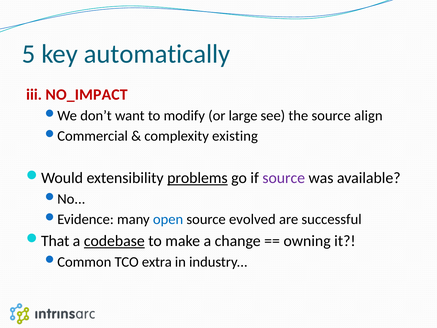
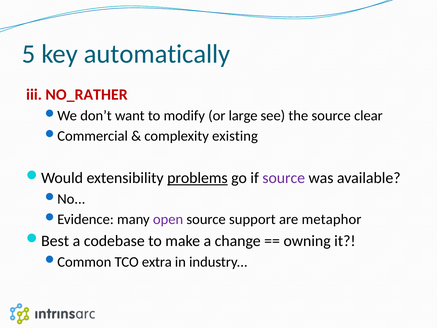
NO_IMPACT: NO_IMPACT -> NO_RATHER (87, 95)
align: align -> clear (368, 116)
open colour: blue -> purple (168, 219)
evolved: evolved -> support (252, 219)
successful: successful -> metaphor (332, 219)
That: That -> Best (55, 241)
codebase underline: present -> none (114, 241)
